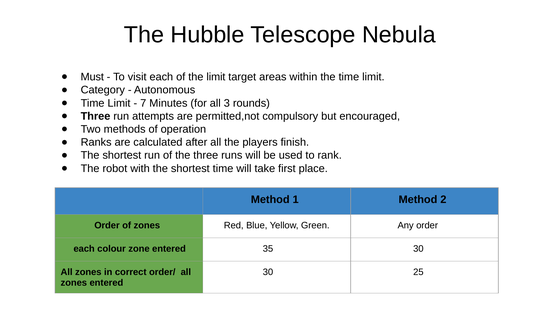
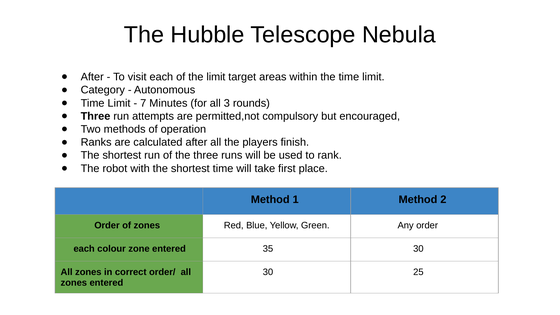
Must: Must -> After (92, 77)
